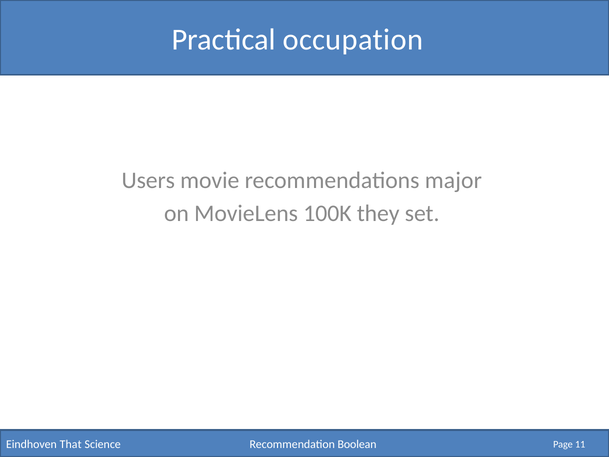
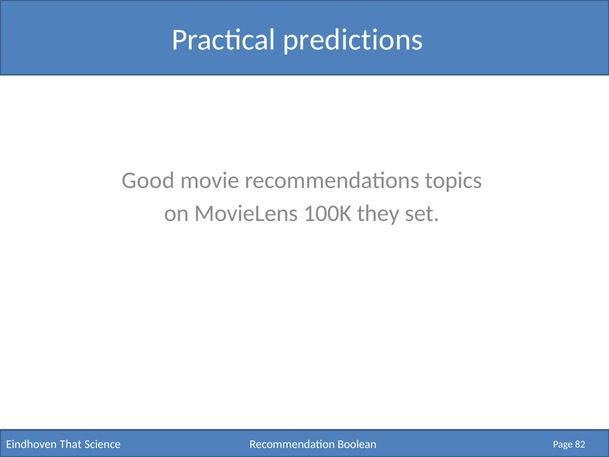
occupation: occupation -> predictions (353, 40)
Users: Users -> Good (148, 180)
major: major -> topics (453, 180)
11: 11 -> 82 (580, 444)
